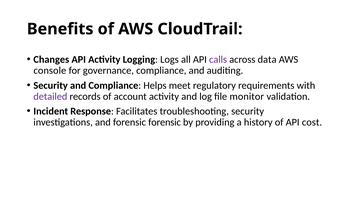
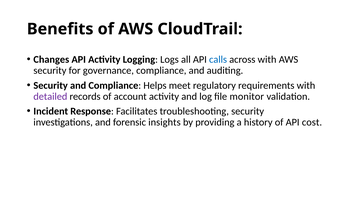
calls colour: purple -> blue (218, 60)
across data: data -> with (267, 60)
console: console -> security (50, 71)
forensic forensic: forensic -> insights (164, 122)
